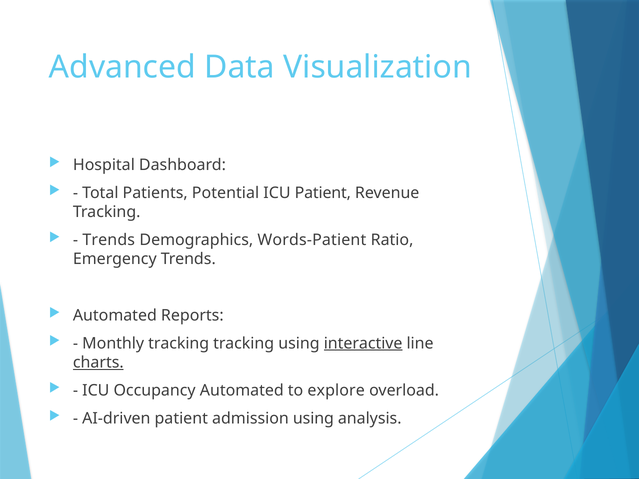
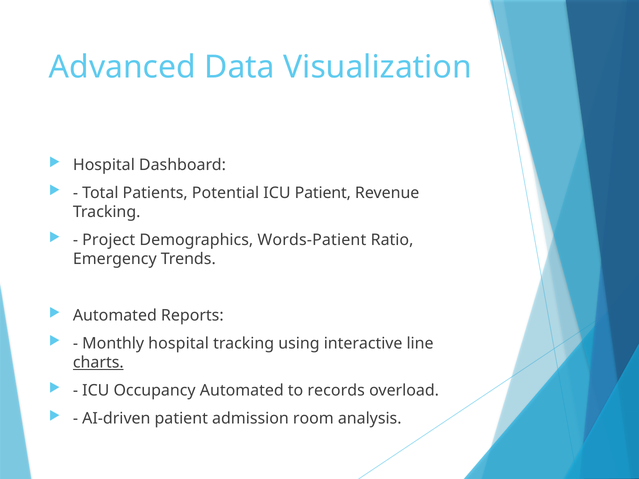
Trends: Trends -> Project (109, 240)
Monthly tracking: tracking -> hospital (179, 343)
interactive underline: present -> none (363, 343)
explore: explore -> records (336, 391)
admission using: using -> room (313, 419)
